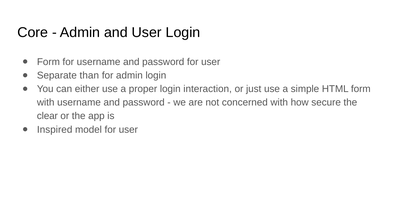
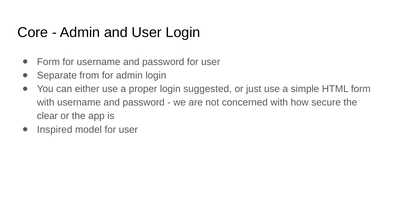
than: than -> from (89, 75)
interaction: interaction -> suggested (208, 89)
